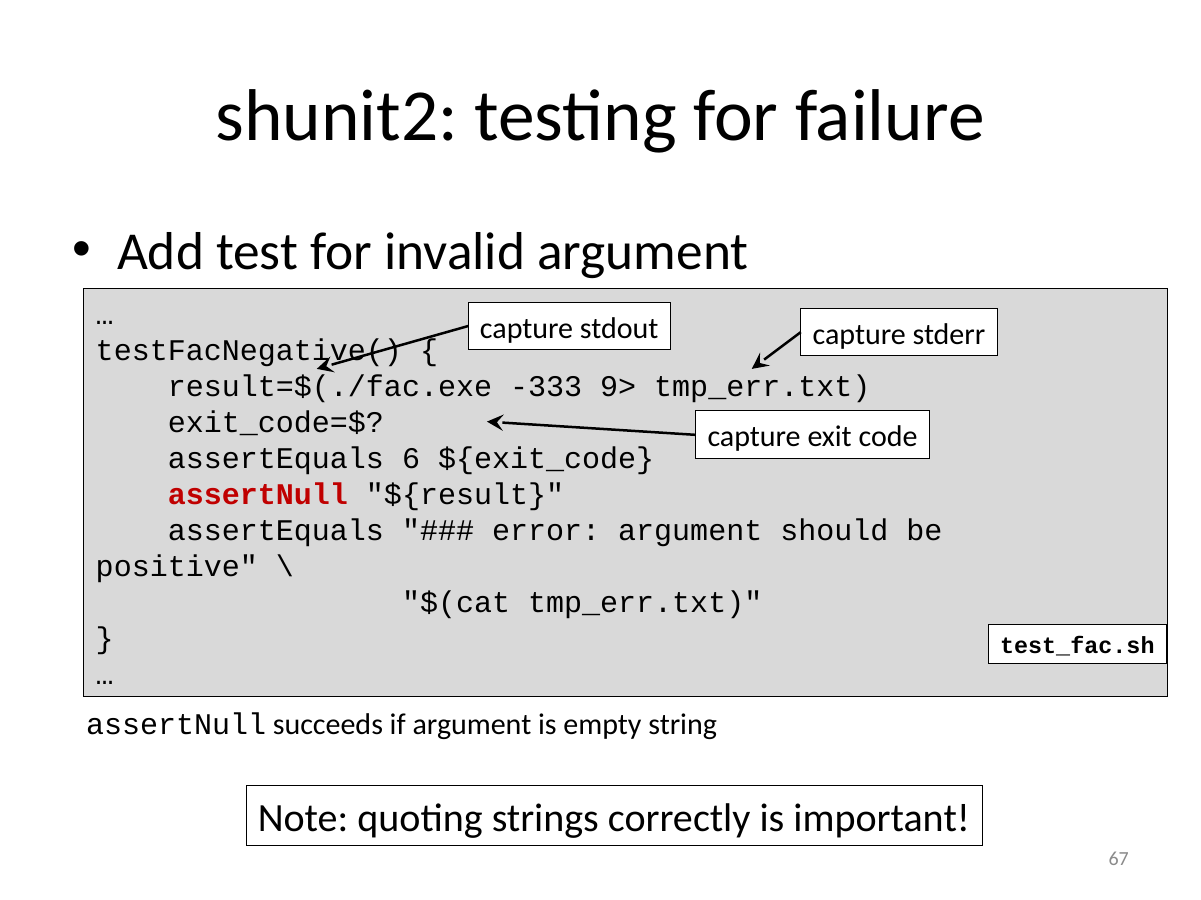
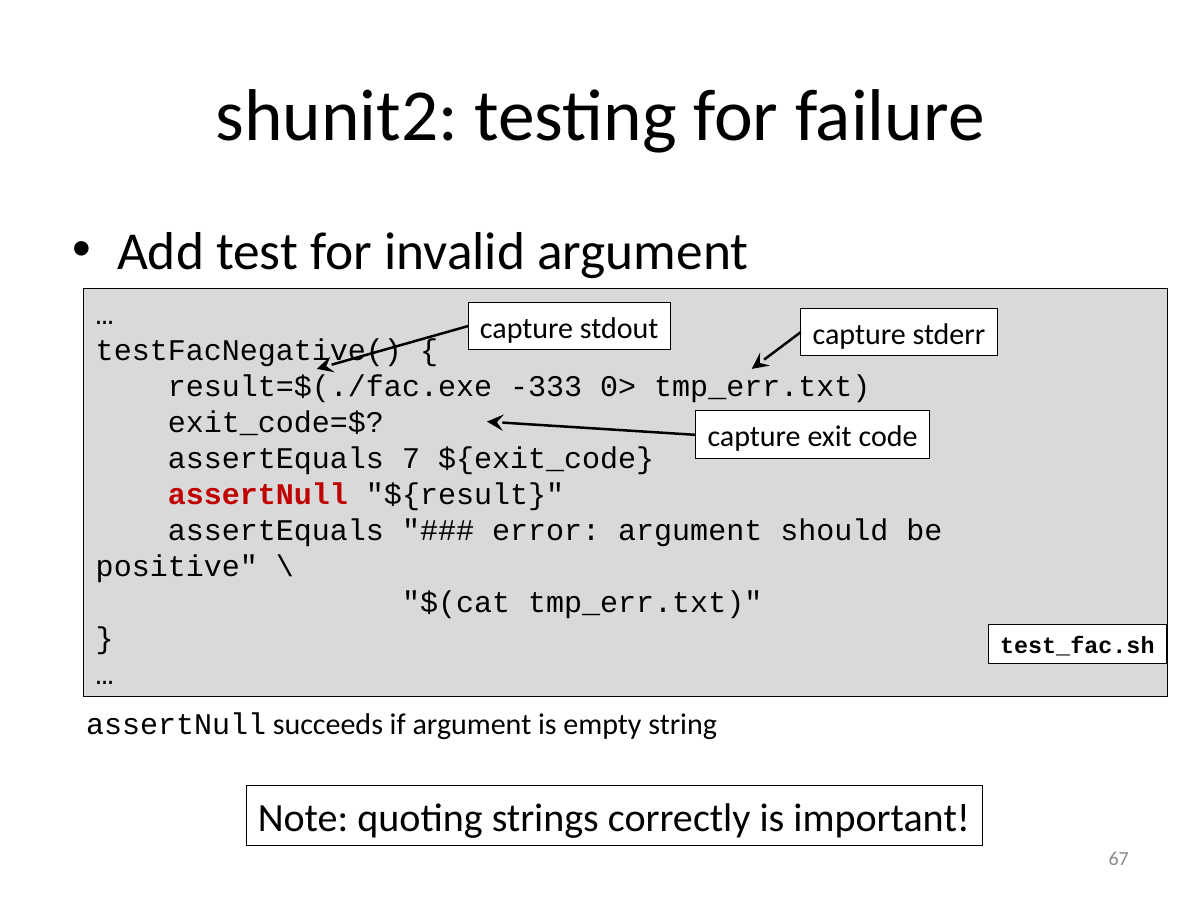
9>: 9> -> 0> (618, 387)
6: 6 -> 7 (411, 459)
